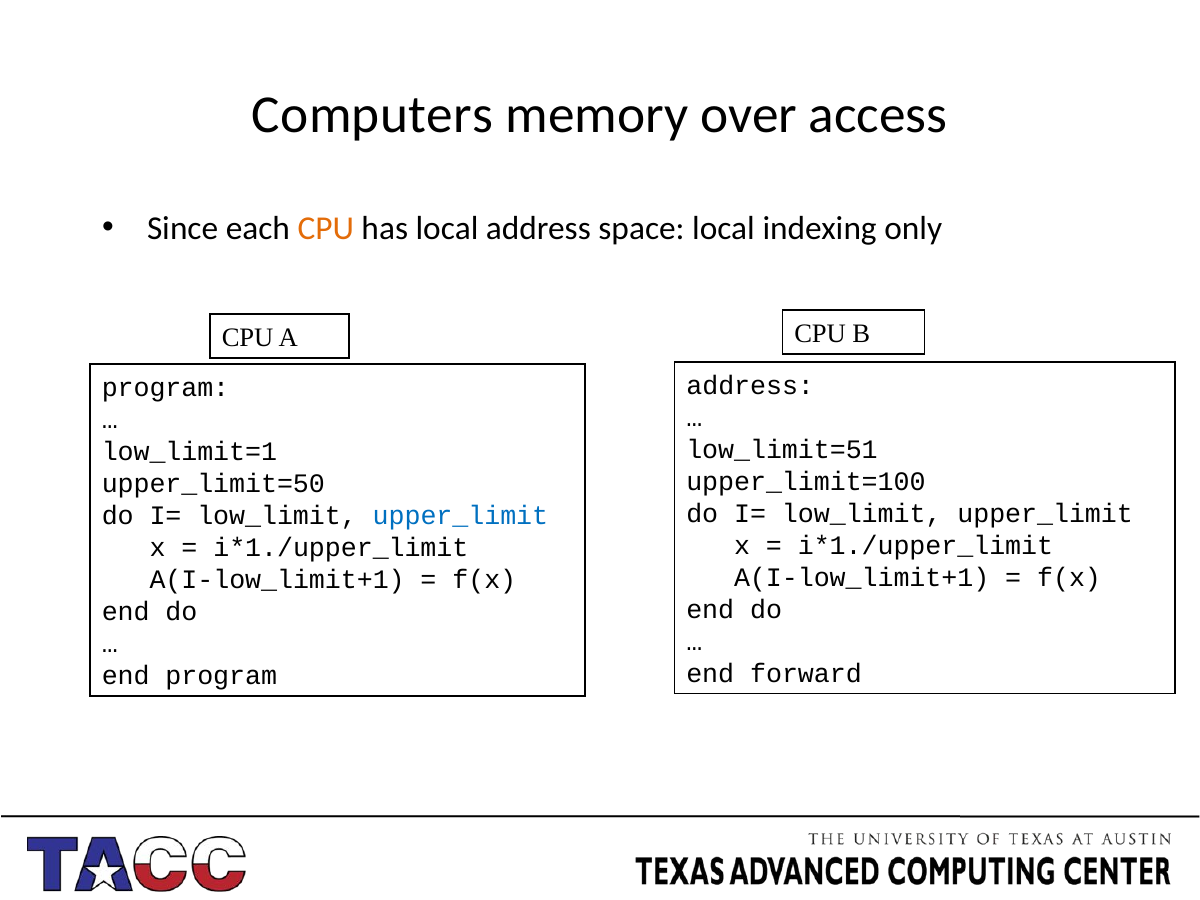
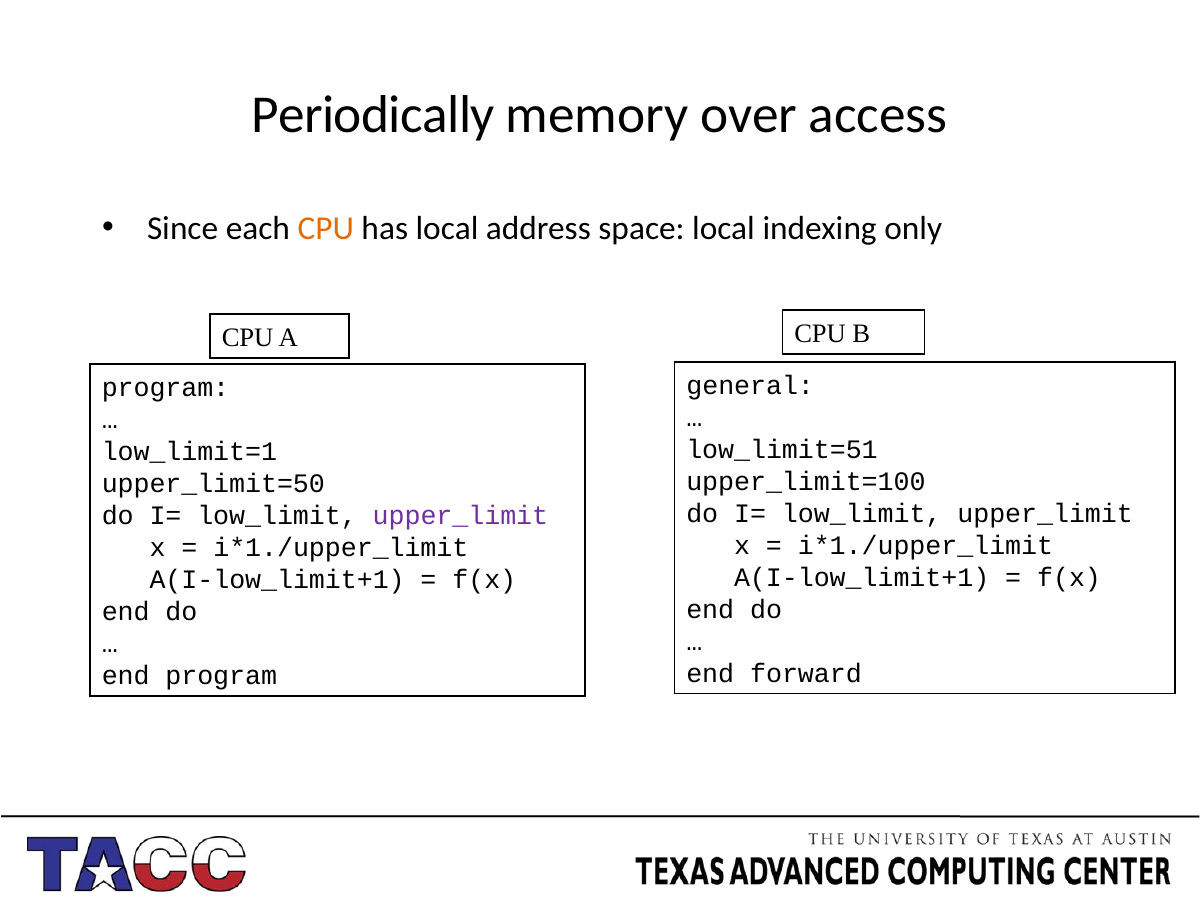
Computers: Computers -> Periodically (373, 115)
address: address -> general (750, 386)
upper_limit colour: blue -> purple (460, 516)
